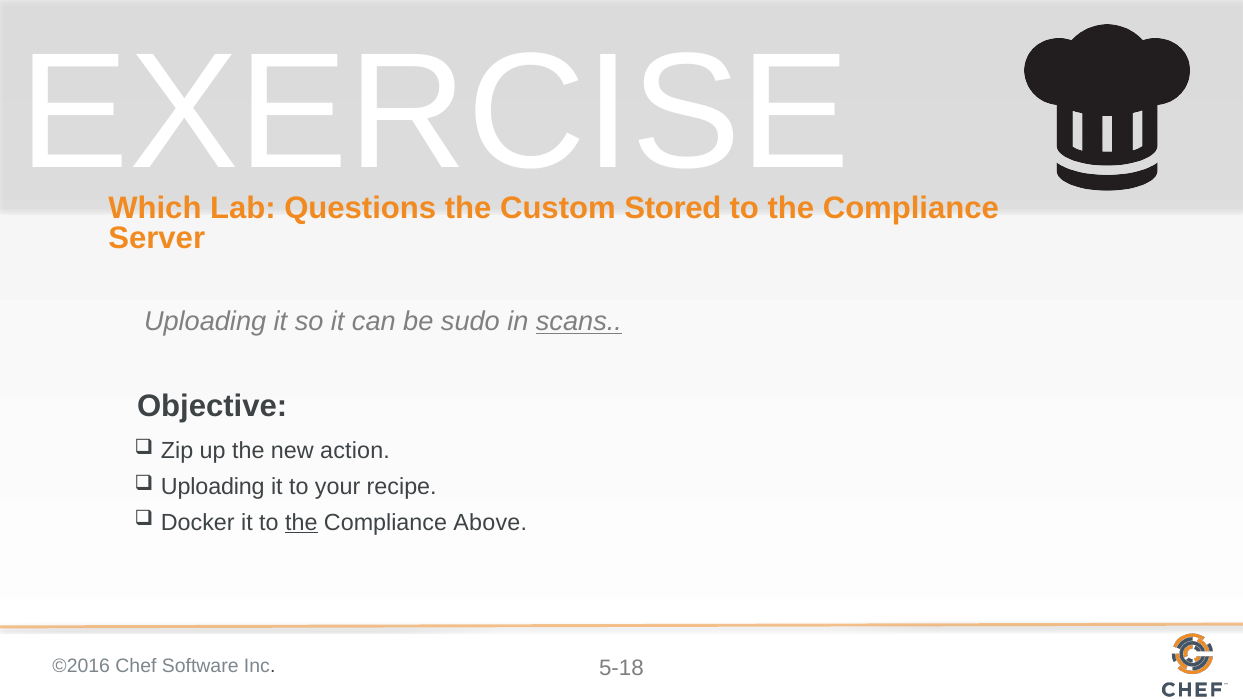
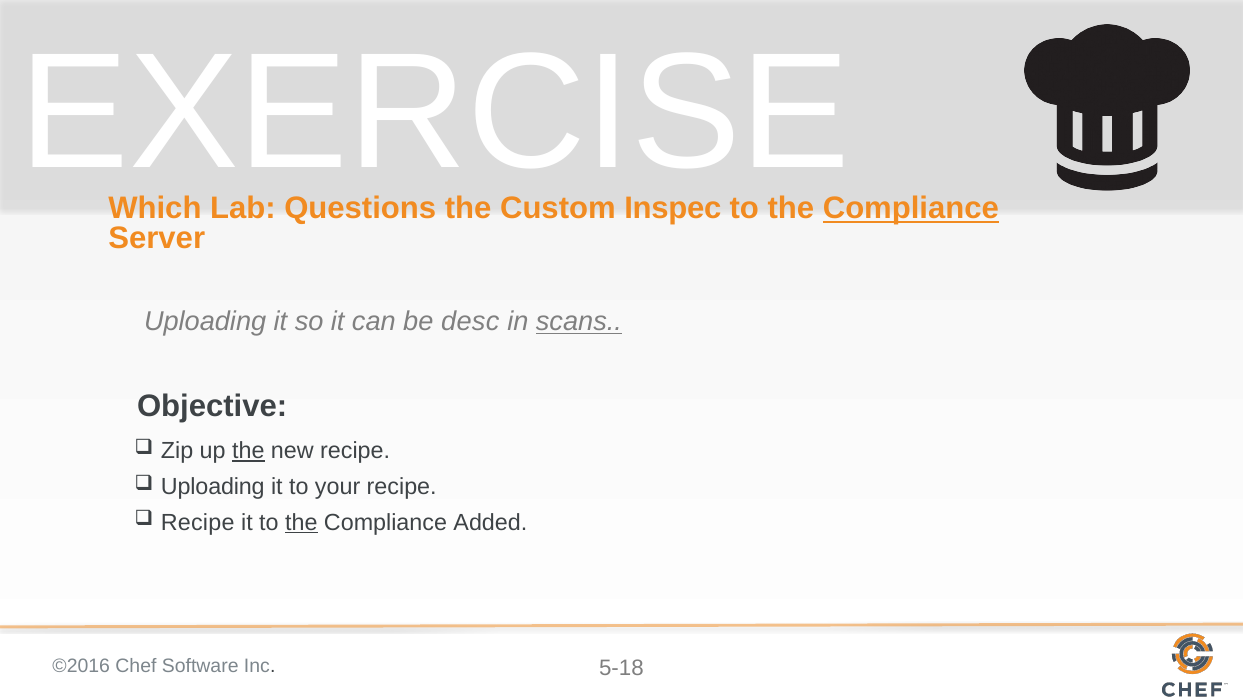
Stored: Stored -> Inspec (673, 208)
Compliance underline: none -> present (911, 208)
sudo: sudo -> desc (470, 322)
the underline: none -> present (248, 451)
new action: action -> recipe (355, 451)
Docker: Docker -> Recipe (198, 523)
Above: Above -> Added (490, 523)
